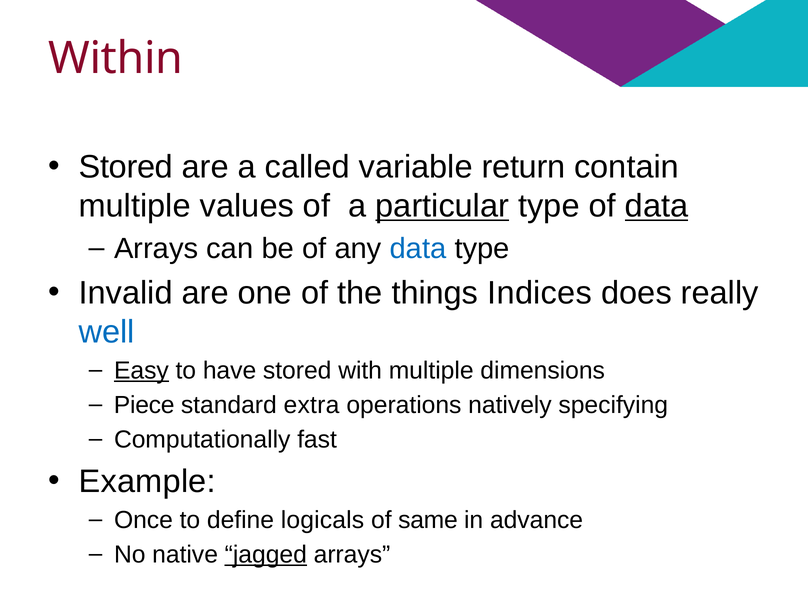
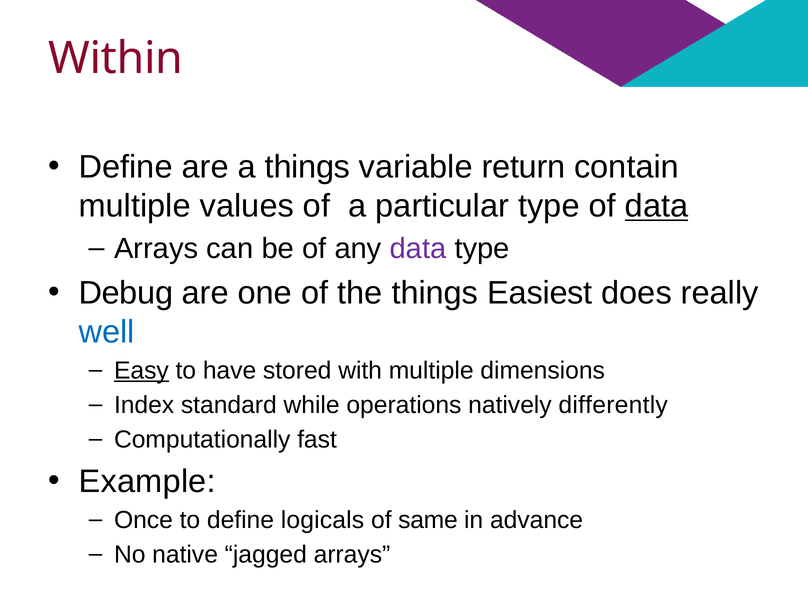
Stored: Stored -> Define (126, 167)
a called: called -> things (307, 167)
particular underline: present -> none (442, 206)
data colour: blue -> purple (418, 249)
Invalid: Invalid -> Debug (126, 293)
Indices: Indices -> Easiest (540, 293)
Piece: Piece -> Index (144, 405)
extra: extra -> while (312, 405)
specifying: specifying -> differently (613, 405)
jagged underline: present -> none (266, 555)
